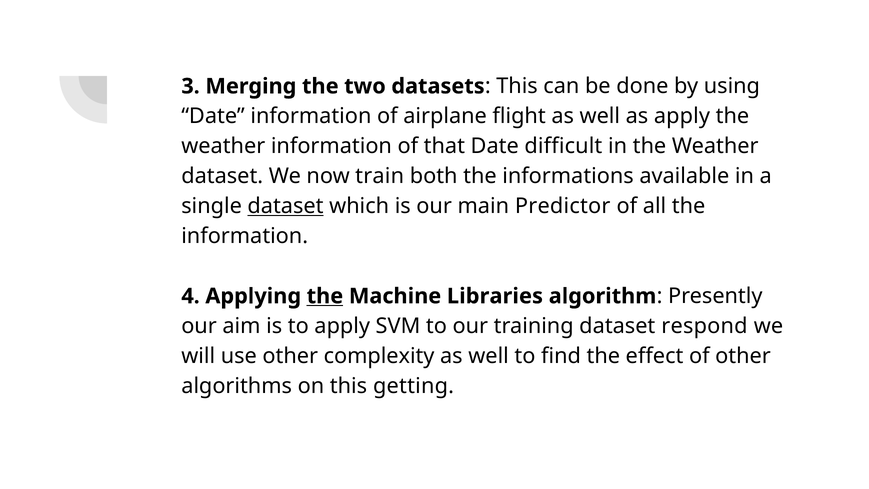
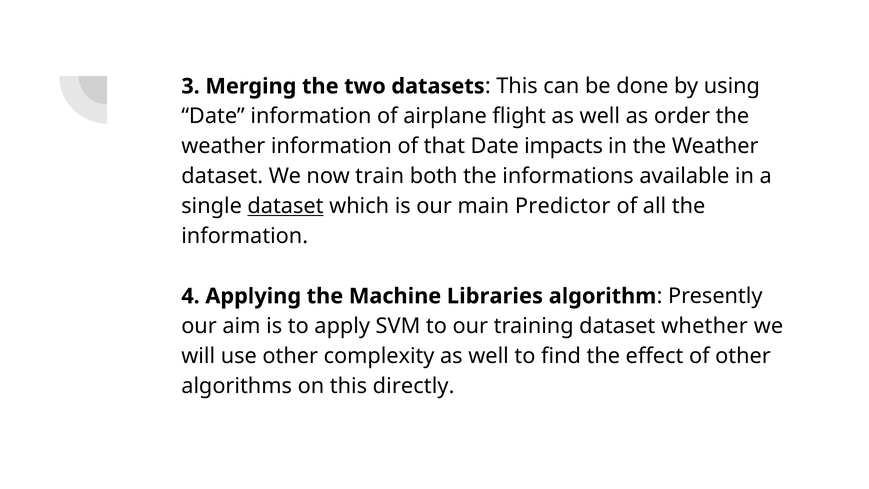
as apply: apply -> order (682, 116)
difficult: difficult -> impacts (564, 146)
the underline: present -> none (325, 296)
respond: respond -> whether (704, 326)
getting: getting -> directly (414, 386)
